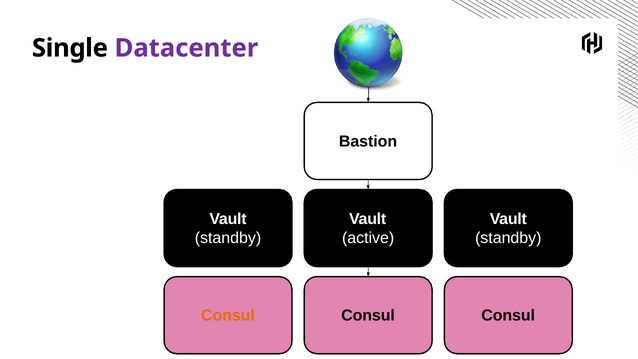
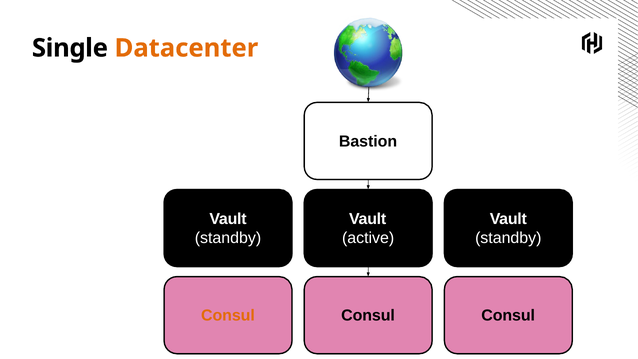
Datacenter colour: purple -> orange (186, 48)
